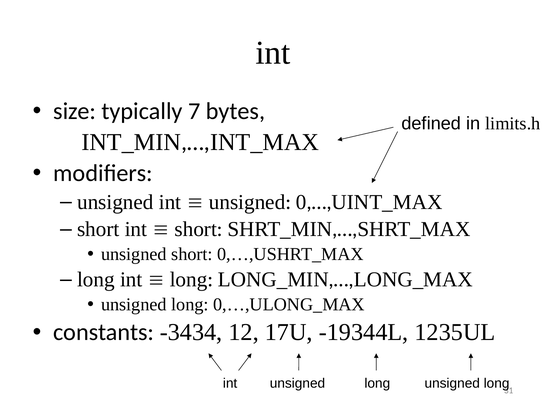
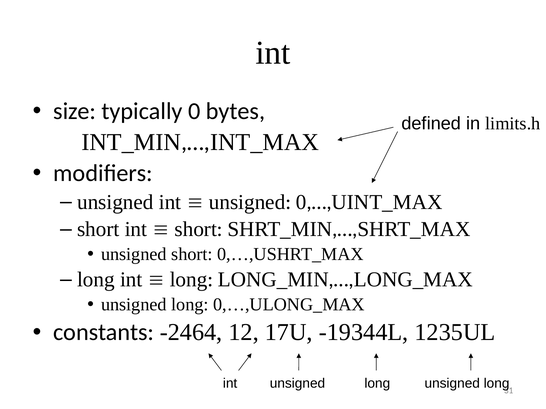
7: 7 -> 0 (194, 111)
-3434: -3434 -> -2464 (191, 333)
